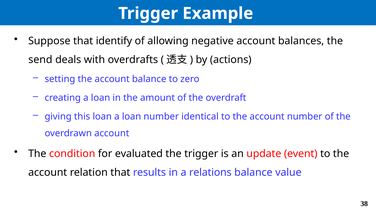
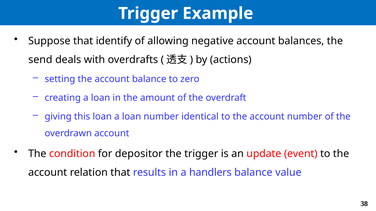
evaluated: evaluated -> depositor (139, 154)
relations: relations -> handlers (210, 173)
